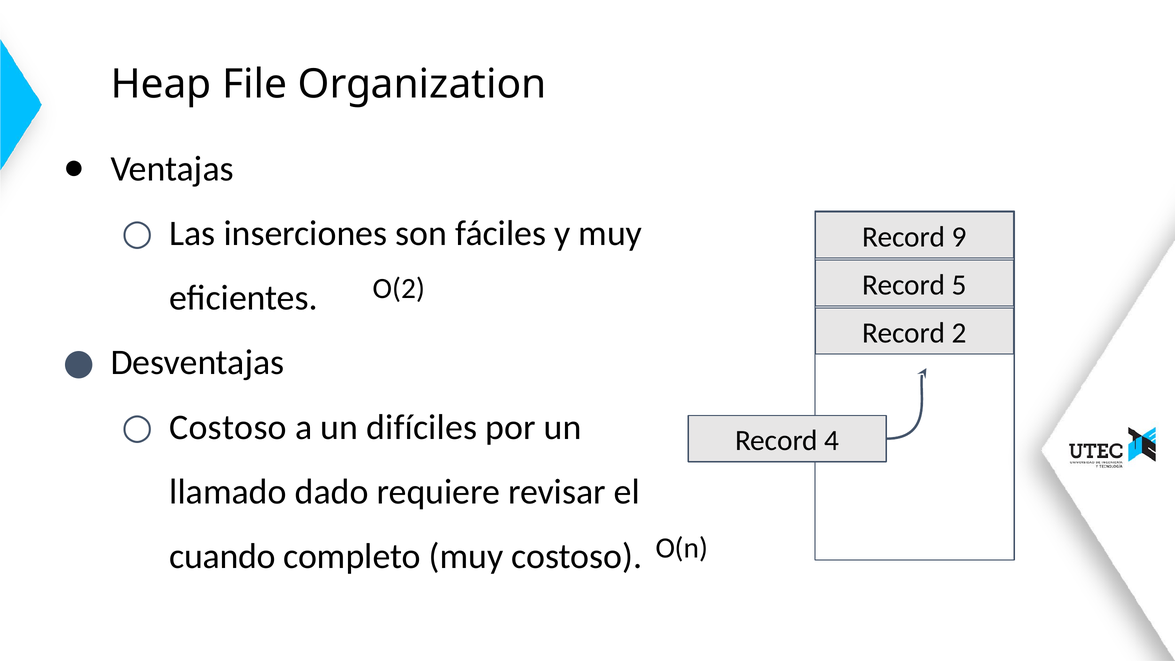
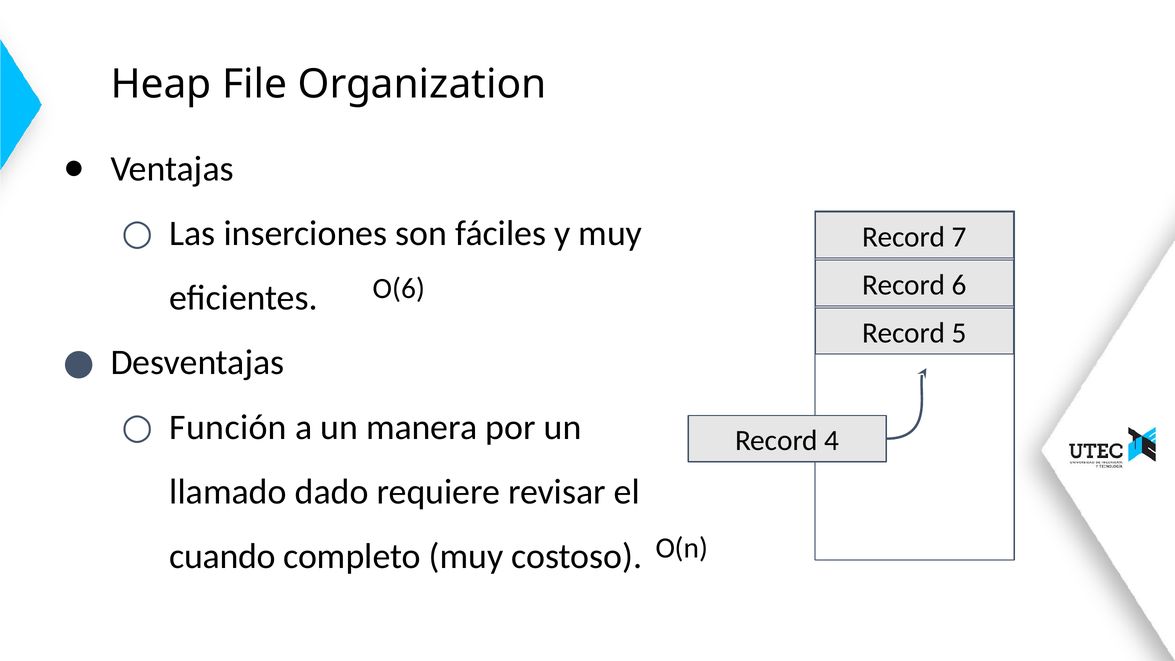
9: 9 -> 7 (959, 237)
5: 5 -> 6 (959, 285)
O(2: O(2 -> O(6 (399, 289)
2: 2 -> 5 (959, 333)
Costoso: Costoso -> Función (228, 427)
difíciles: difíciles -> manera (422, 427)
